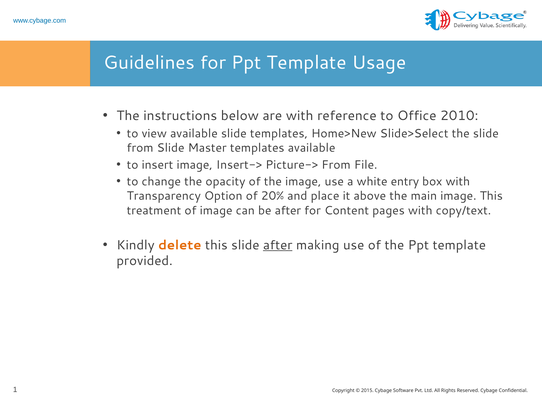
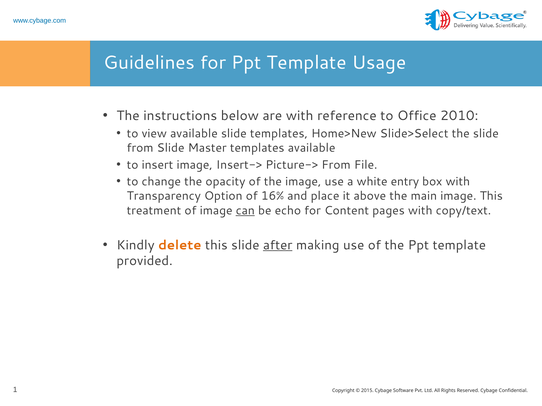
20%: 20% -> 16% (272, 196)
can underline: none -> present (245, 211)
be after: after -> echo (288, 211)
